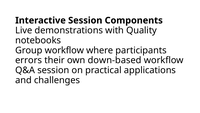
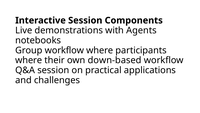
Quality: Quality -> Agents (141, 30)
errors: errors -> where (29, 60)
